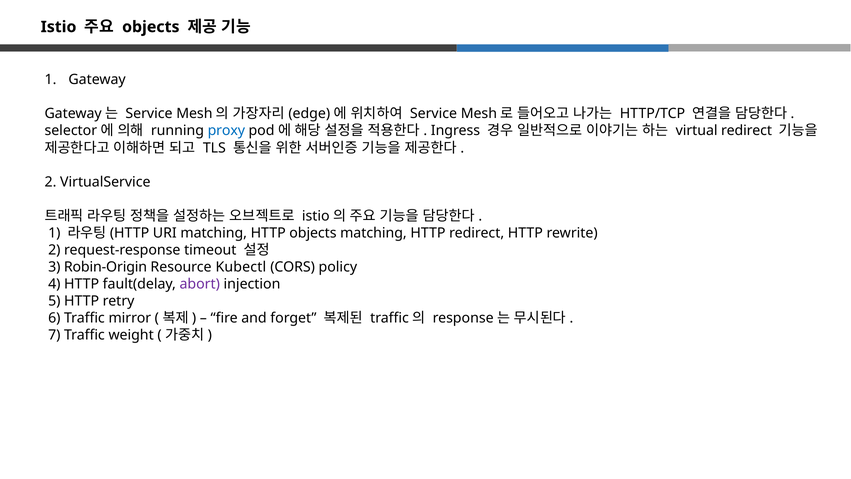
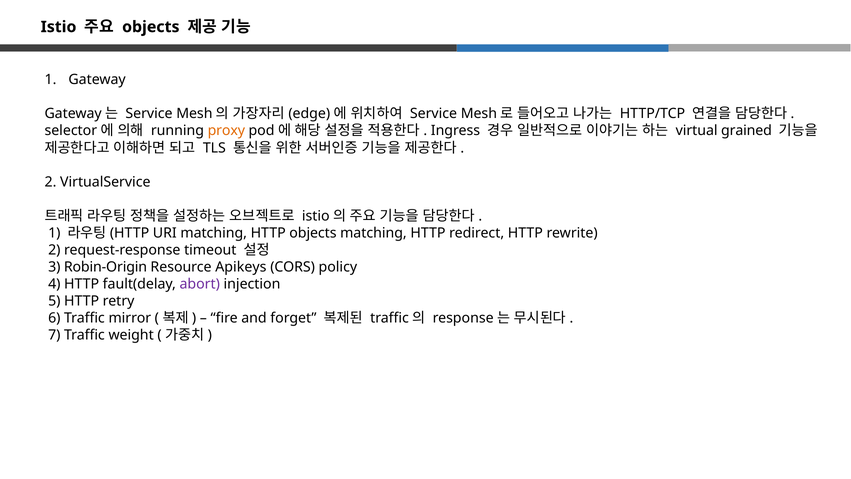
proxy colour: blue -> orange (226, 131)
virtual redirect: redirect -> grained (747, 131)
Kubectl: Kubectl -> Apikeys (241, 267)
